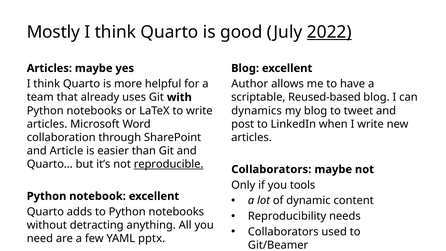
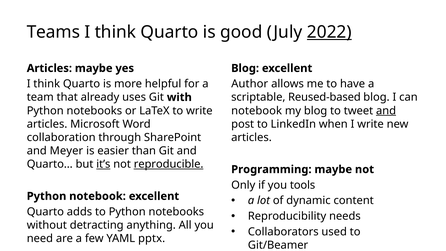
Mostly: Mostly -> Teams (53, 32)
dynamics: dynamics -> notebook (257, 111)
and underline: none -> present (386, 111)
Article: Article -> Meyer (66, 151)
it’s underline: none -> present (103, 164)
Collaborators: Collaborators -> Programming (271, 169)
